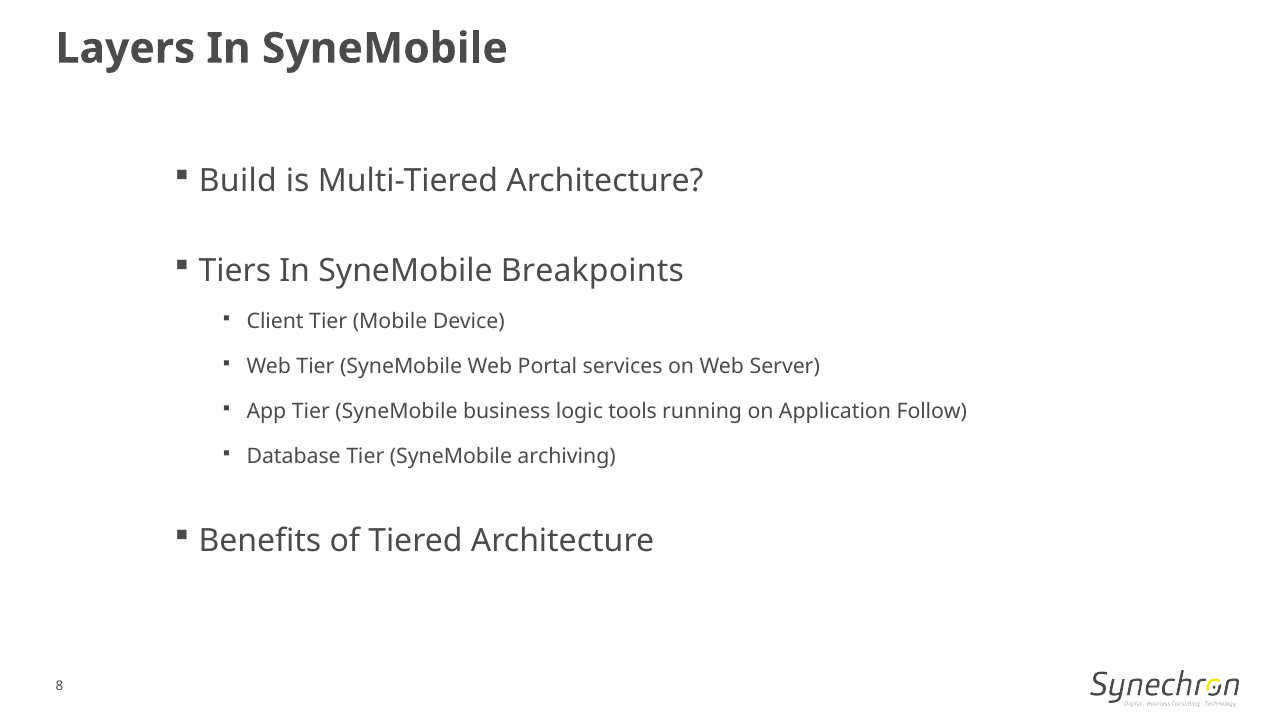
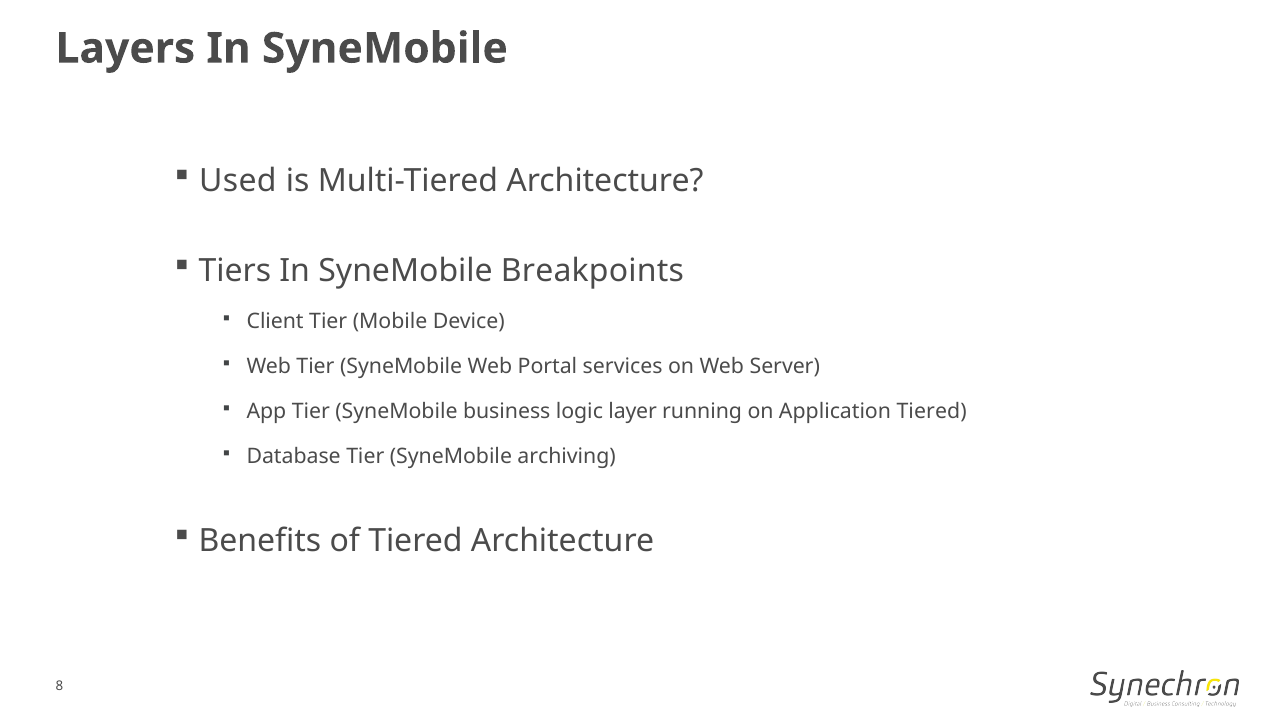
Build: Build -> Used (238, 181)
tools: tools -> layer (633, 412)
Application Follow: Follow -> Tiered (932, 412)
